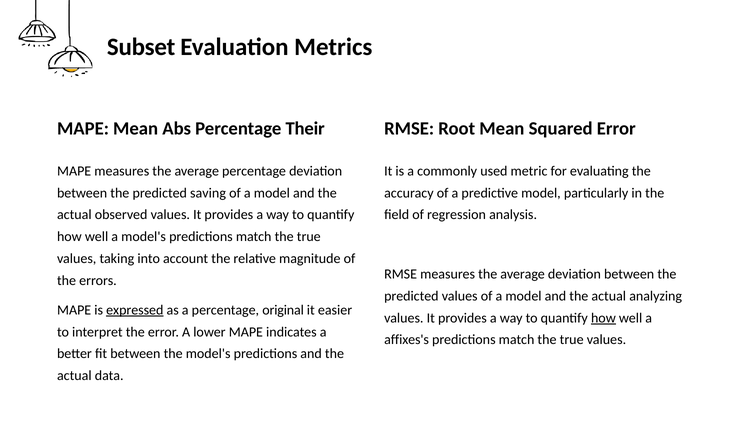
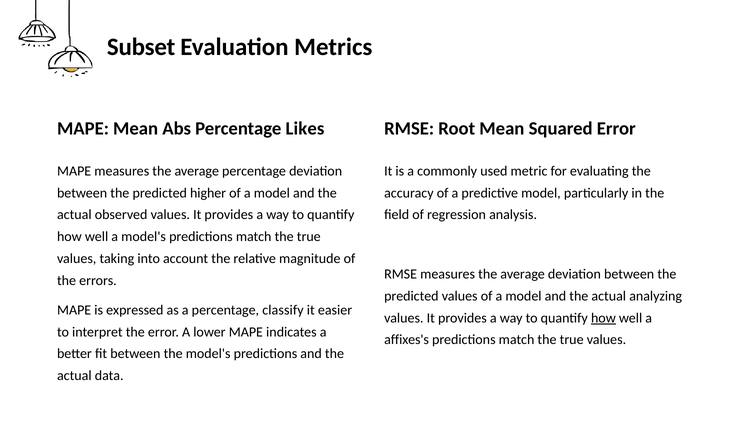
Their: Their -> Likes (305, 129)
saving: saving -> higher (208, 193)
expressed underline: present -> none (135, 310)
original: original -> classify (283, 310)
